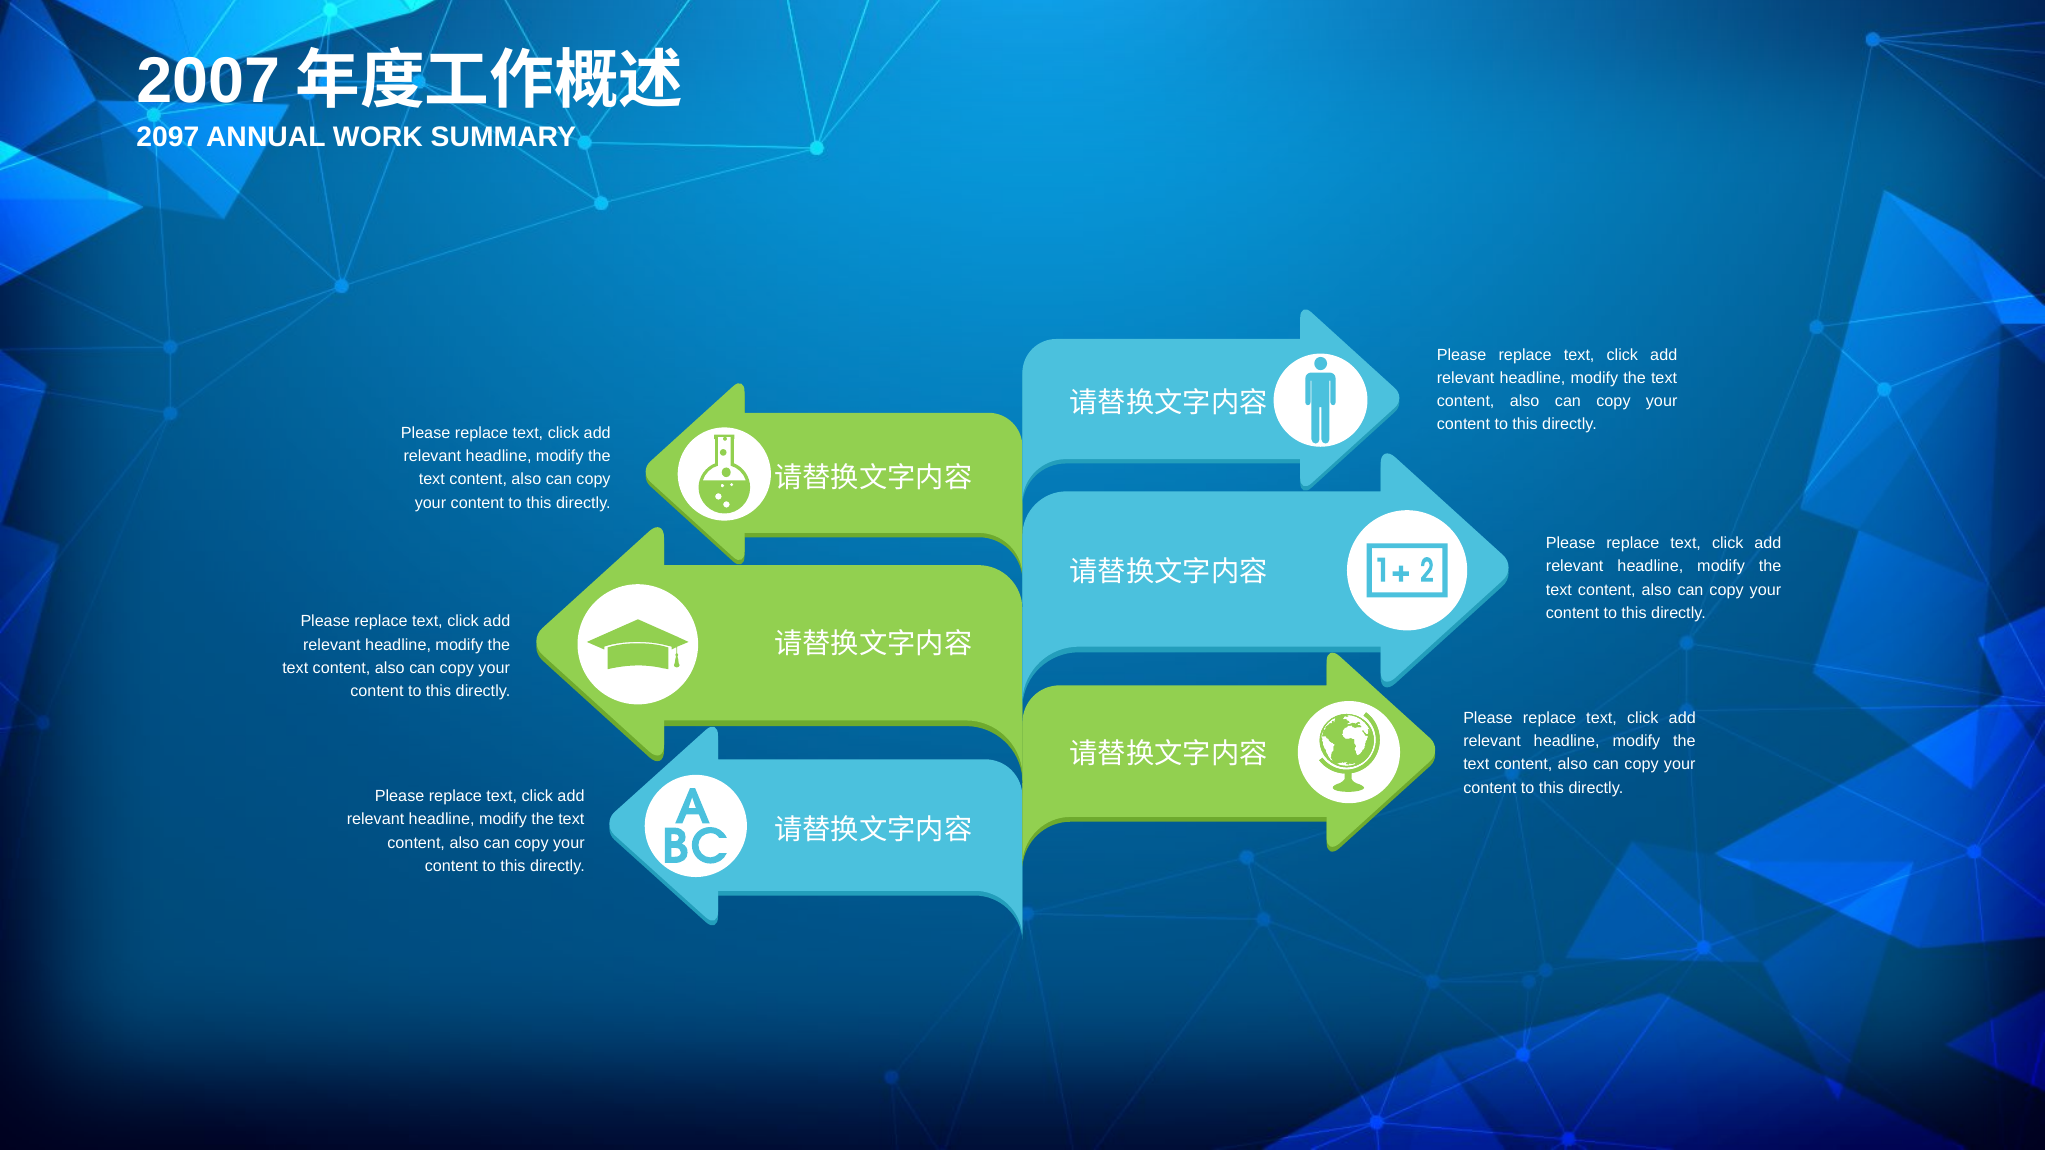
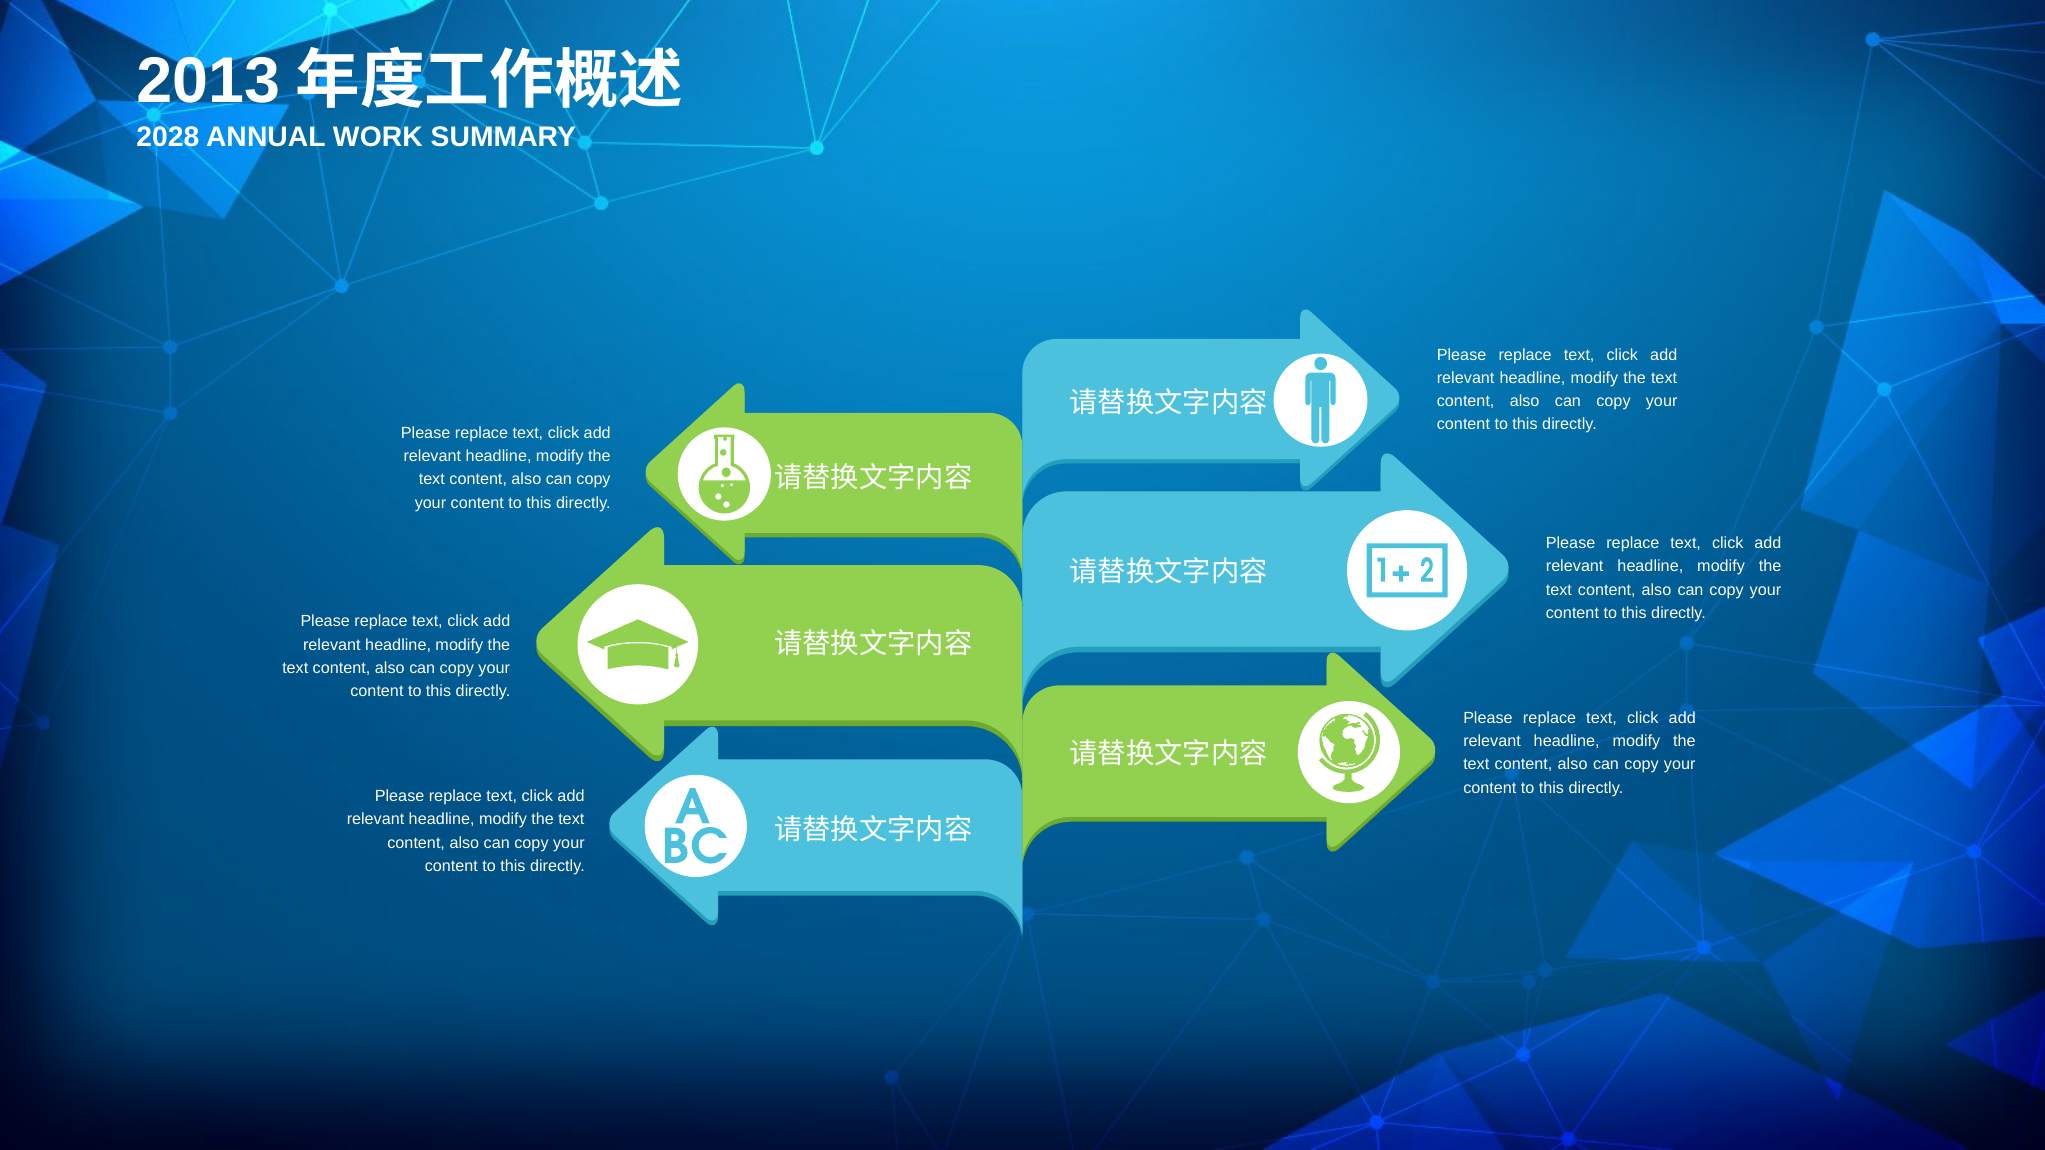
2007: 2007 -> 2013 (208, 81)
2097: 2097 -> 2028 (168, 137)
